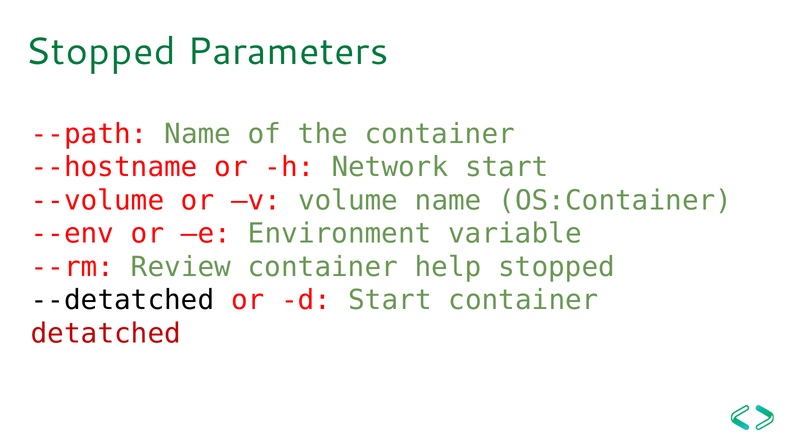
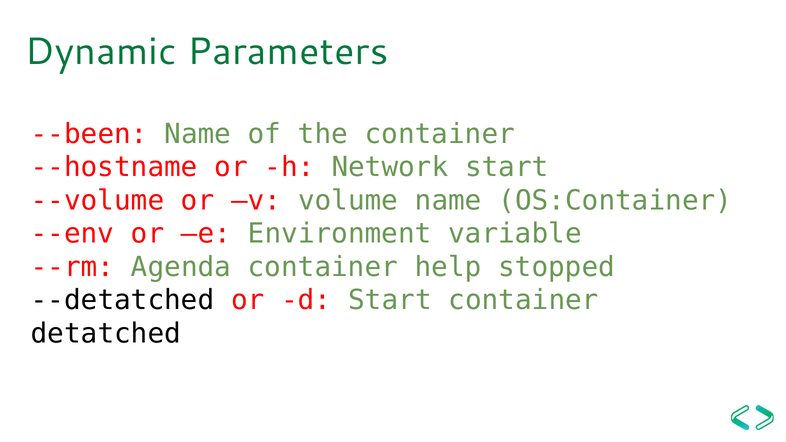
Stopped: Stopped -> Dynamic (101, 52)
--path: --path -> --been (89, 134)
Review: Review -> Agenda (181, 267)
detatched colour: red -> black (106, 334)
